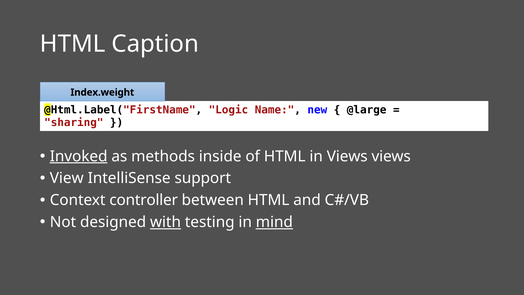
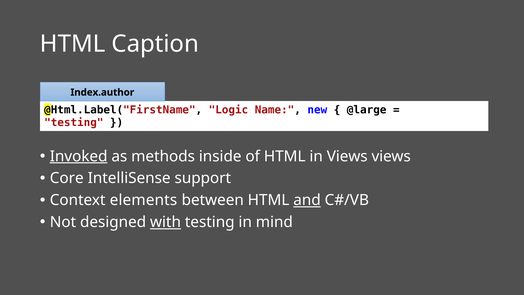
Index.weight: Index.weight -> Index.author (102, 92)
sharing: sharing -> testing (74, 122)
View: View -> Core (67, 178)
controller: controller -> elements (143, 200)
and underline: none -> present (307, 200)
mind underline: present -> none (274, 222)
